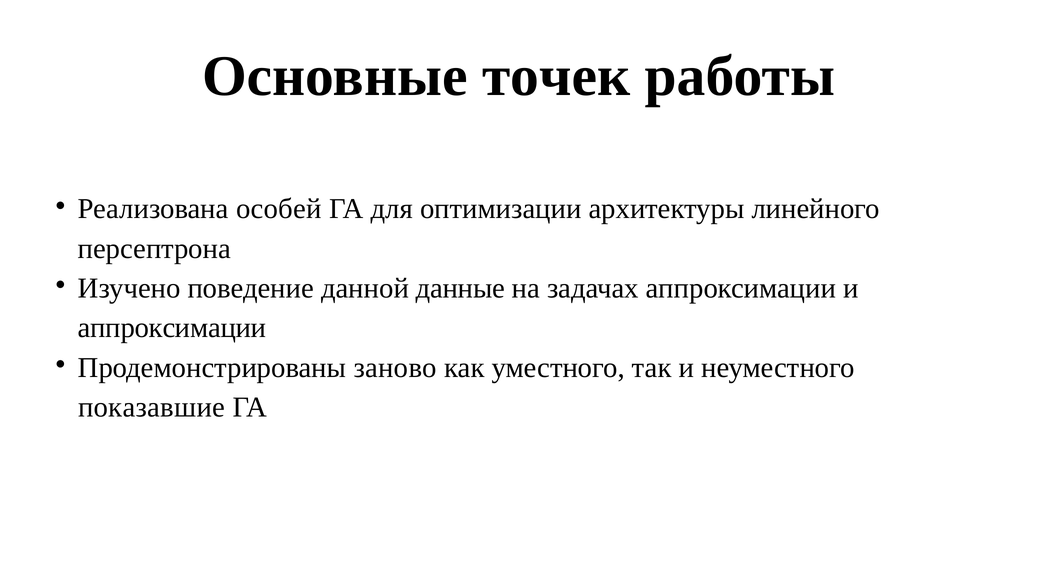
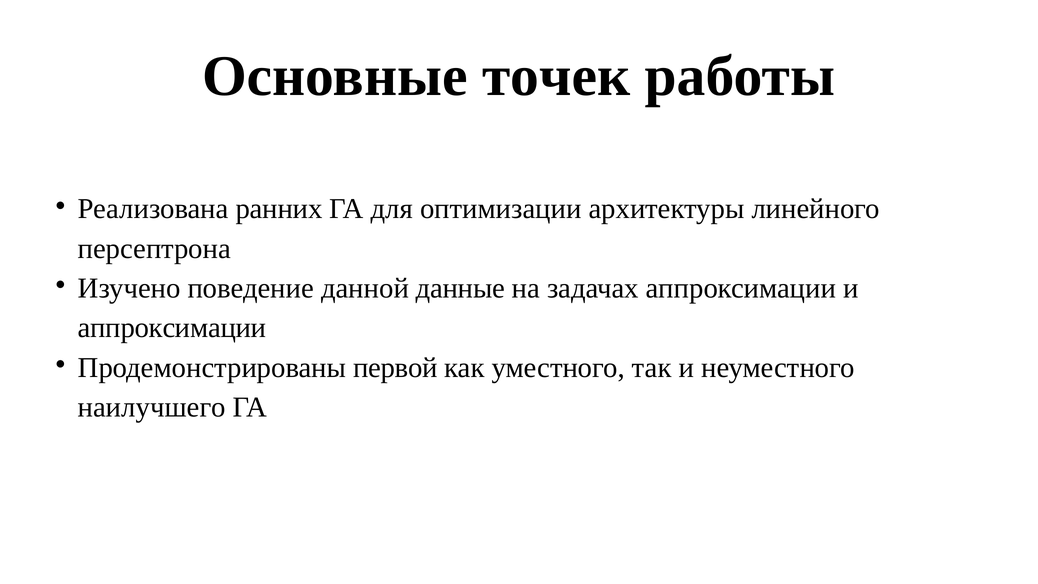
особей: особей -> ранних (279, 209)
заново: заново -> первой (395, 368)
показавшие: показавшие -> наилучшего (152, 407)
